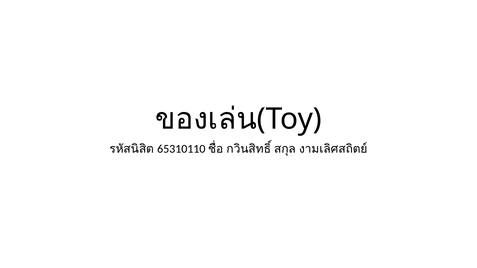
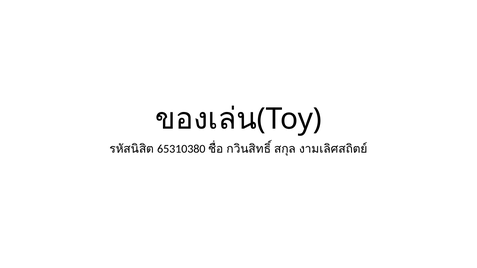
65310110: 65310110 -> 65310380 (181, 149)
